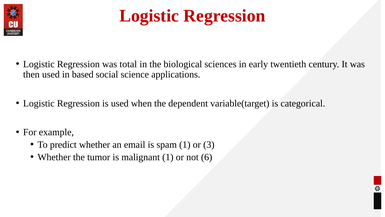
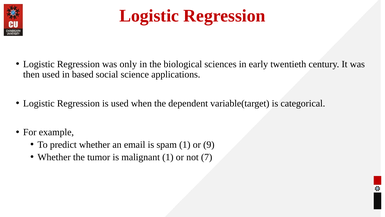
total: total -> only (128, 64)
3: 3 -> 9 (209, 144)
6: 6 -> 7 (207, 157)
